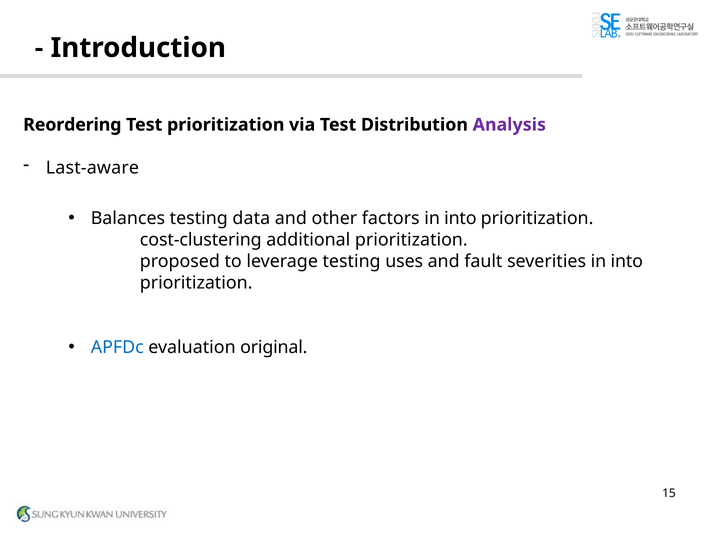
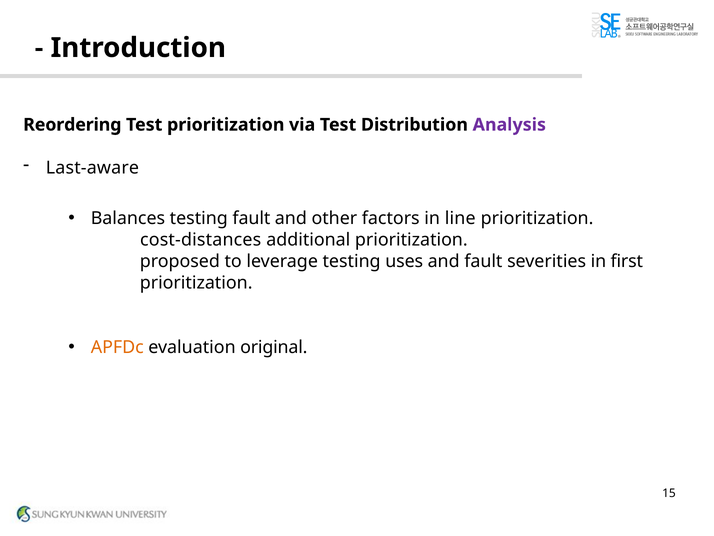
testing data: data -> fault (251, 218)
factors in into: into -> line (460, 218)
cost-clustering: cost-clustering -> cost-distances (201, 240)
severities in into: into -> first (627, 261)
APFDc colour: blue -> orange (117, 347)
